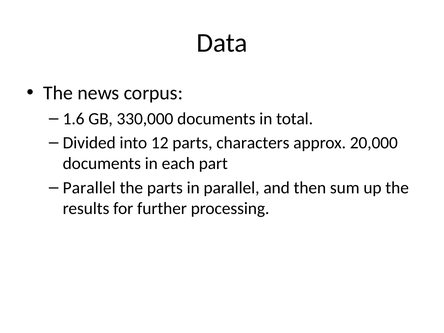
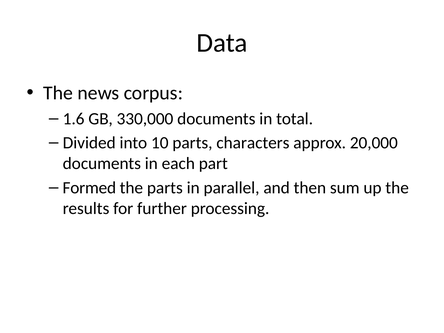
12: 12 -> 10 (160, 143)
Parallel: Parallel -> Formed (89, 188)
